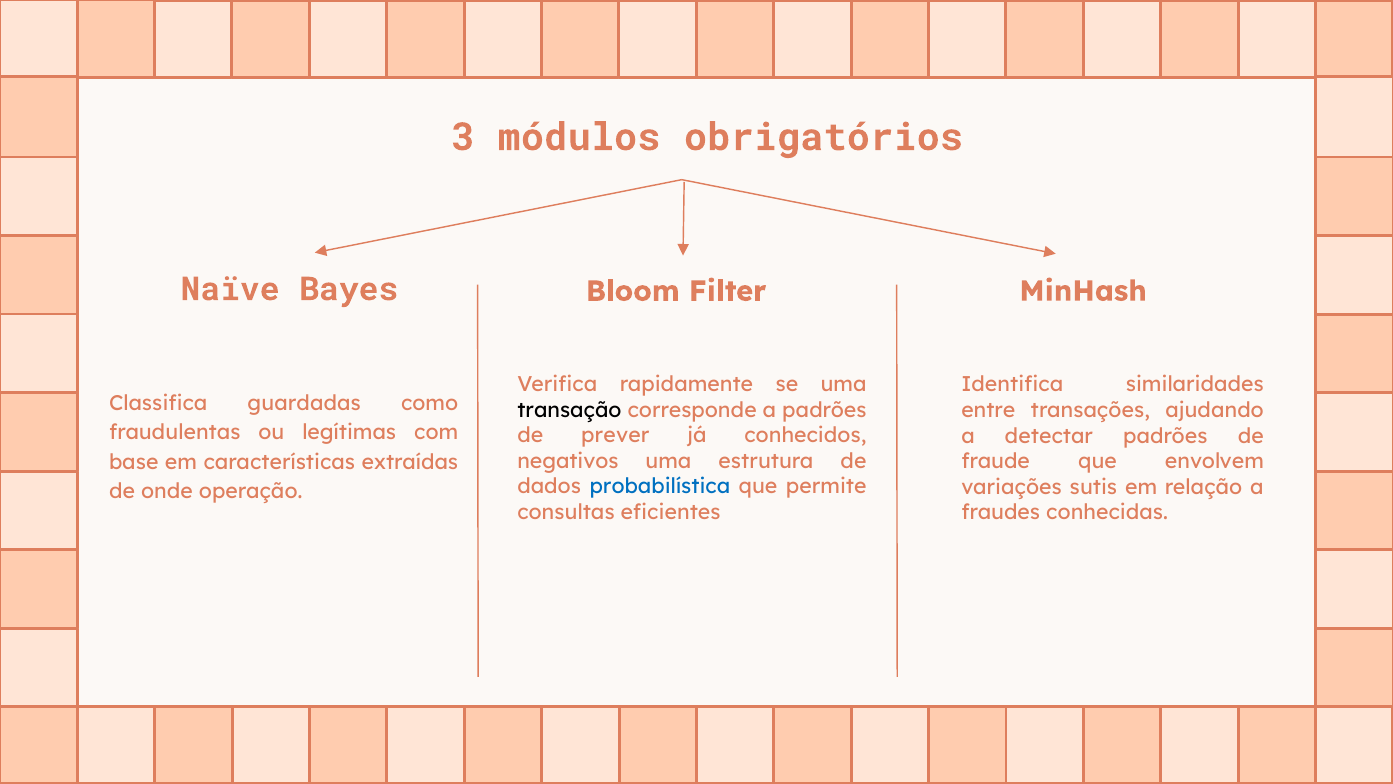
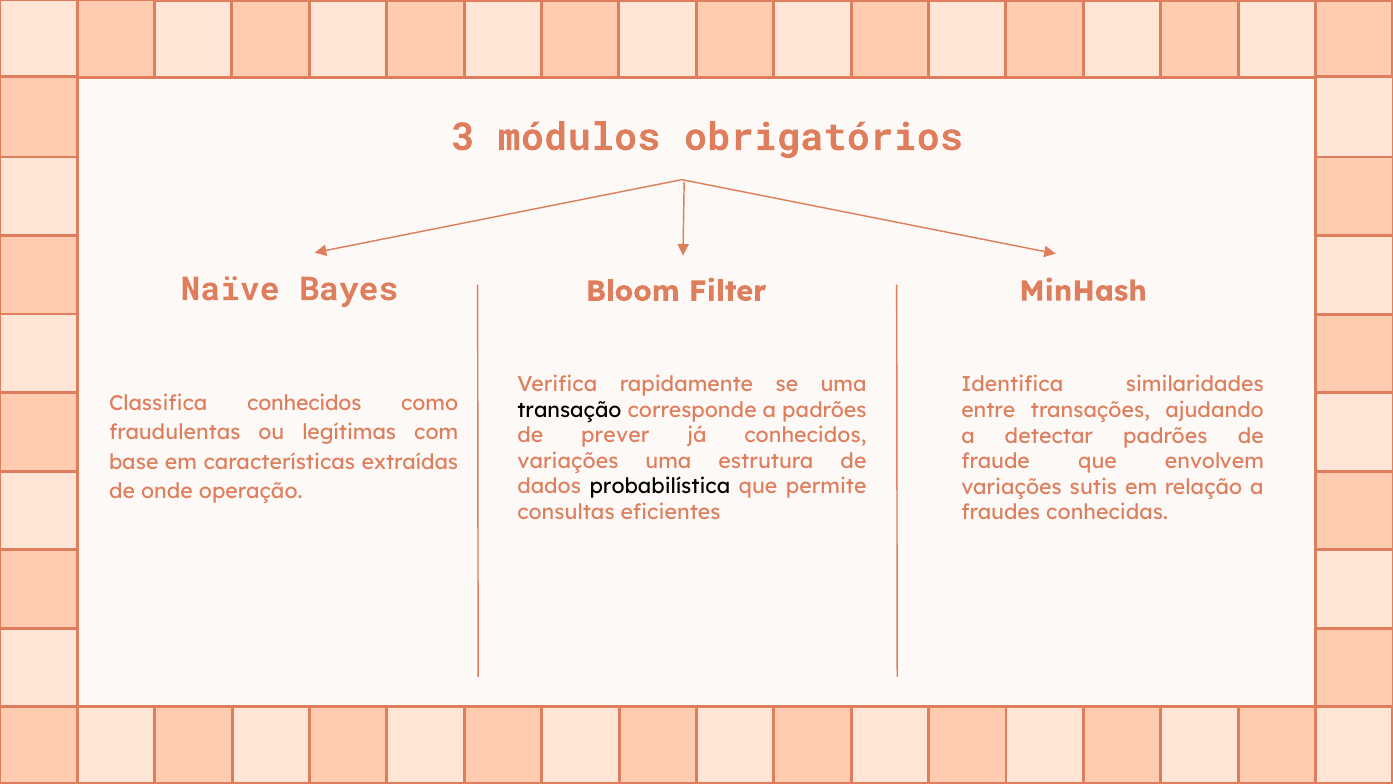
Classifica guardadas: guardadas -> conhecidos (304, 403)
negativos: negativos -> variações (568, 461)
probabilística colour: blue -> black (660, 487)
